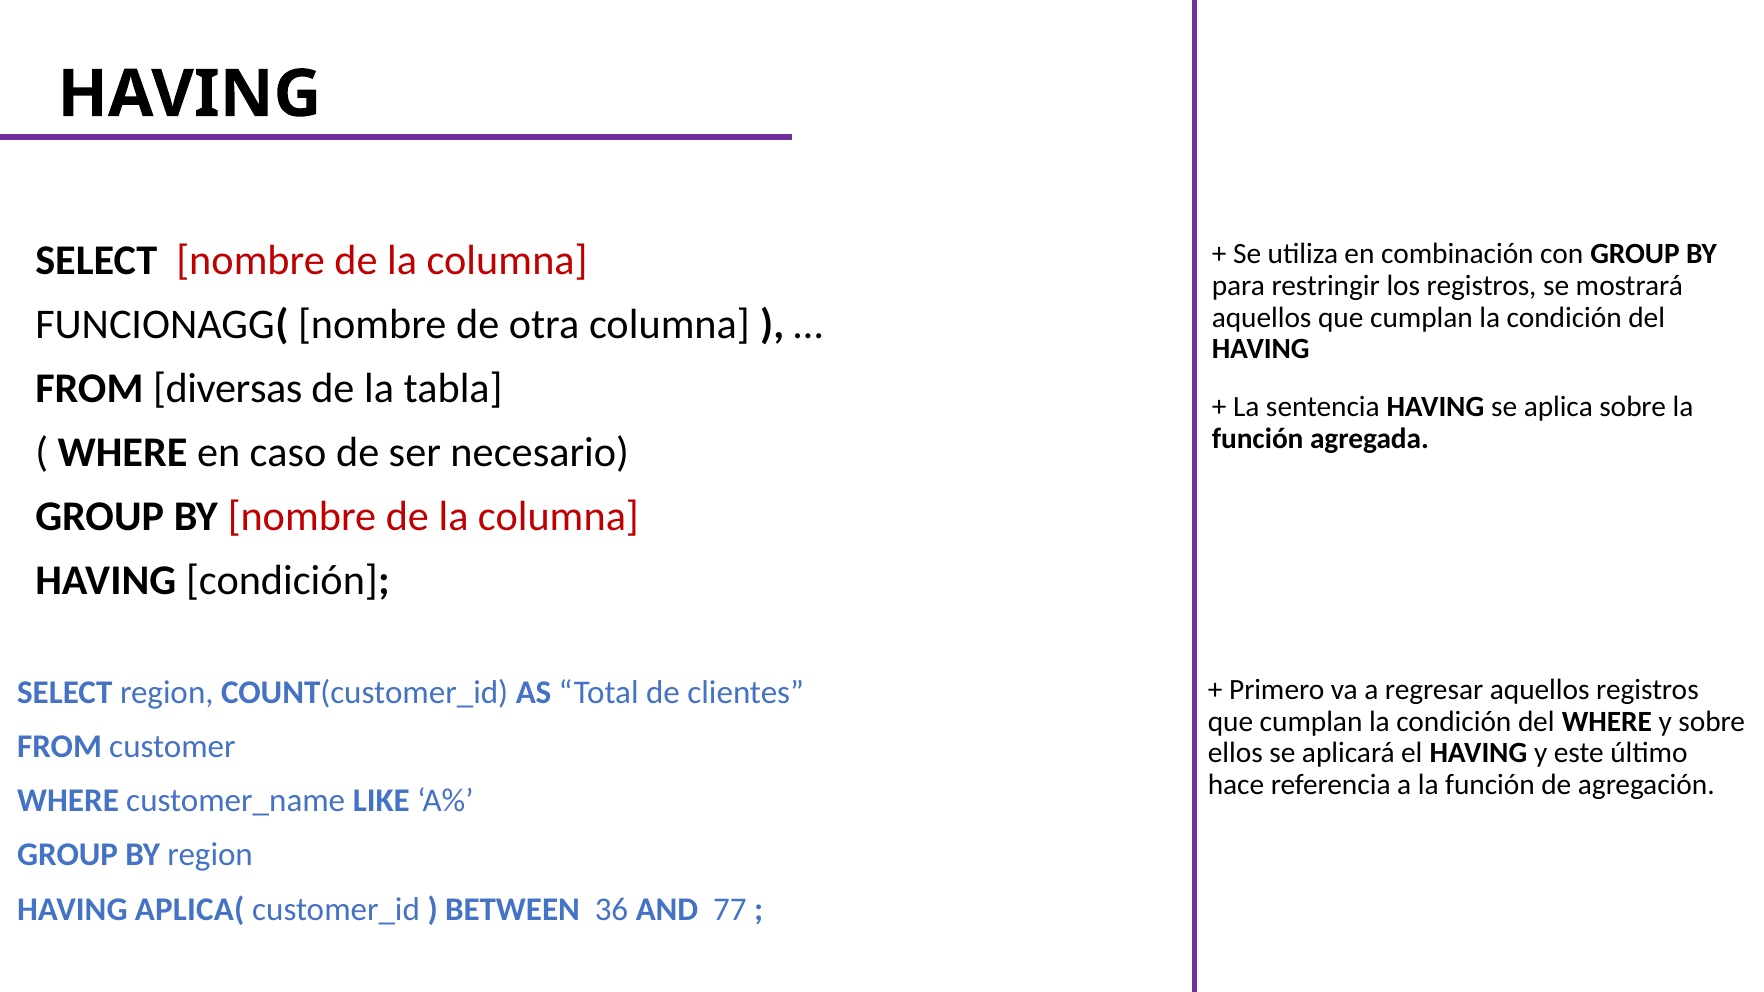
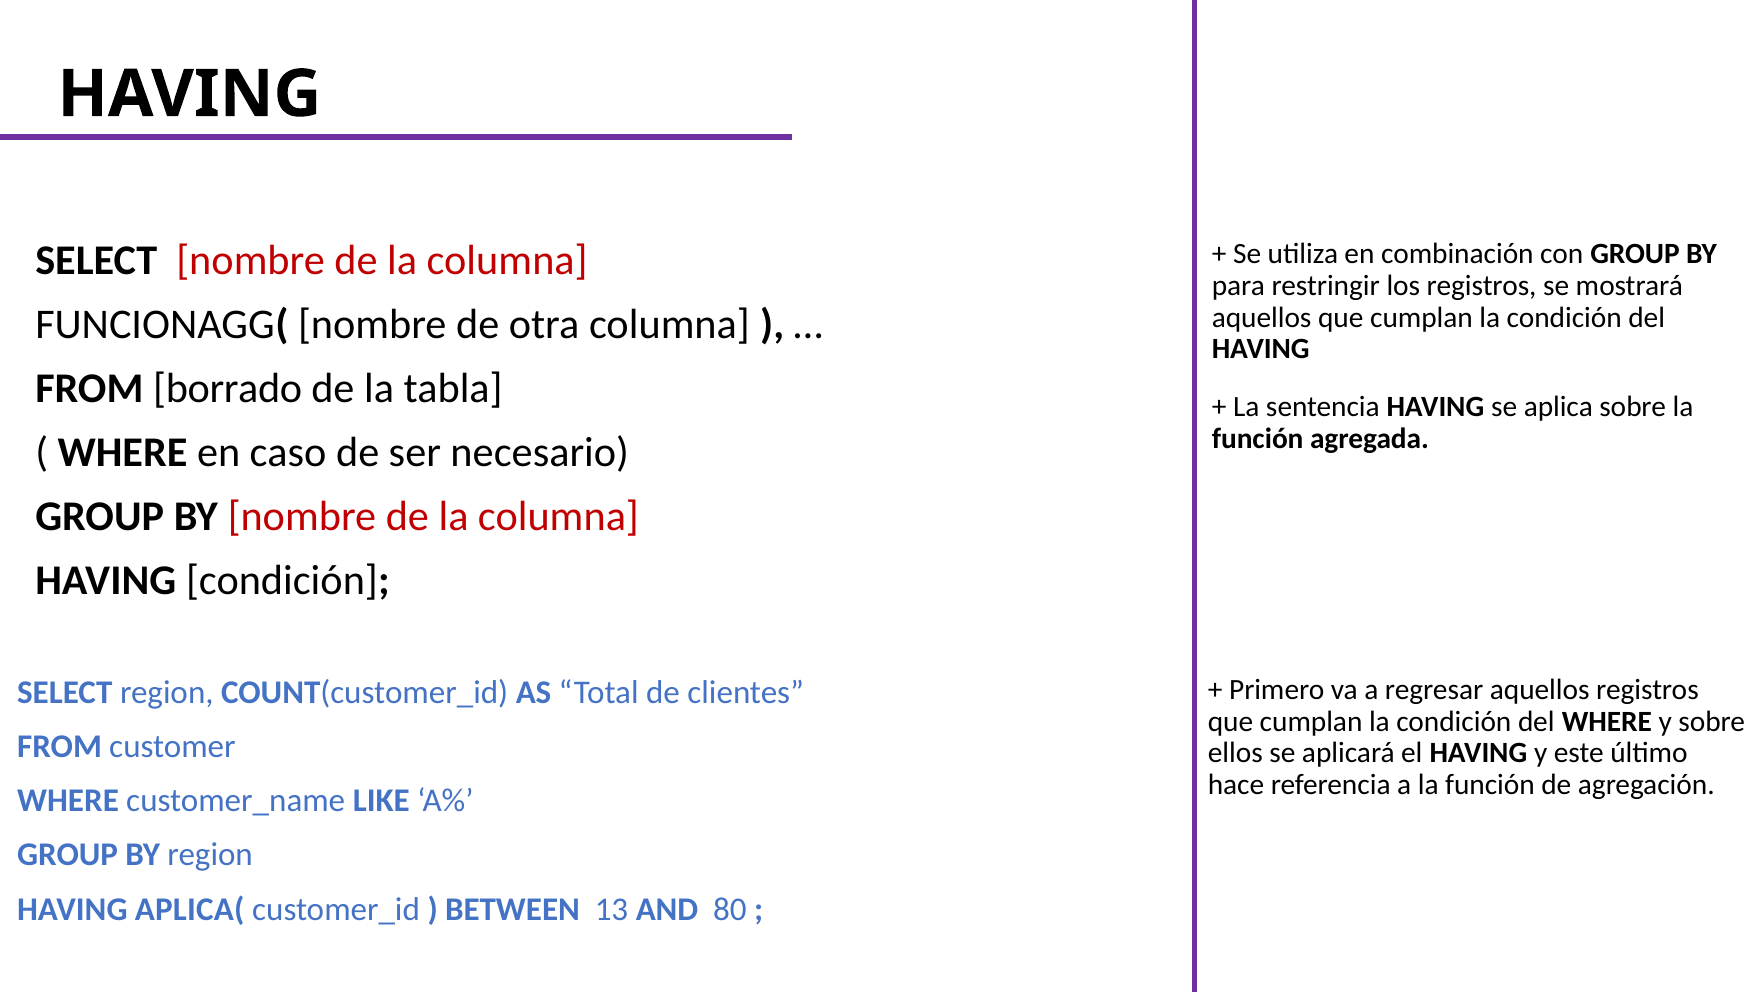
diversas: diversas -> borrado (228, 389)
36: 36 -> 13 (611, 909)
77: 77 -> 80 (730, 909)
